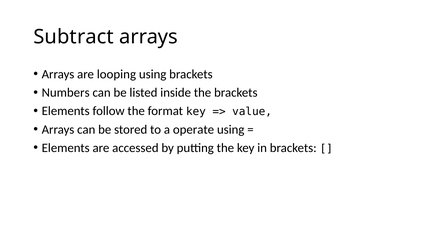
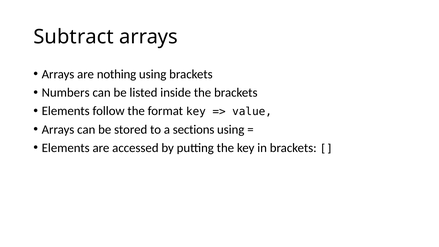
looping: looping -> nothing (117, 74)
operate: operate -> sections (194, 129)
